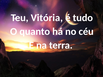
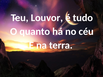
Vitória: Vitória -> Louvor (47, 18)
